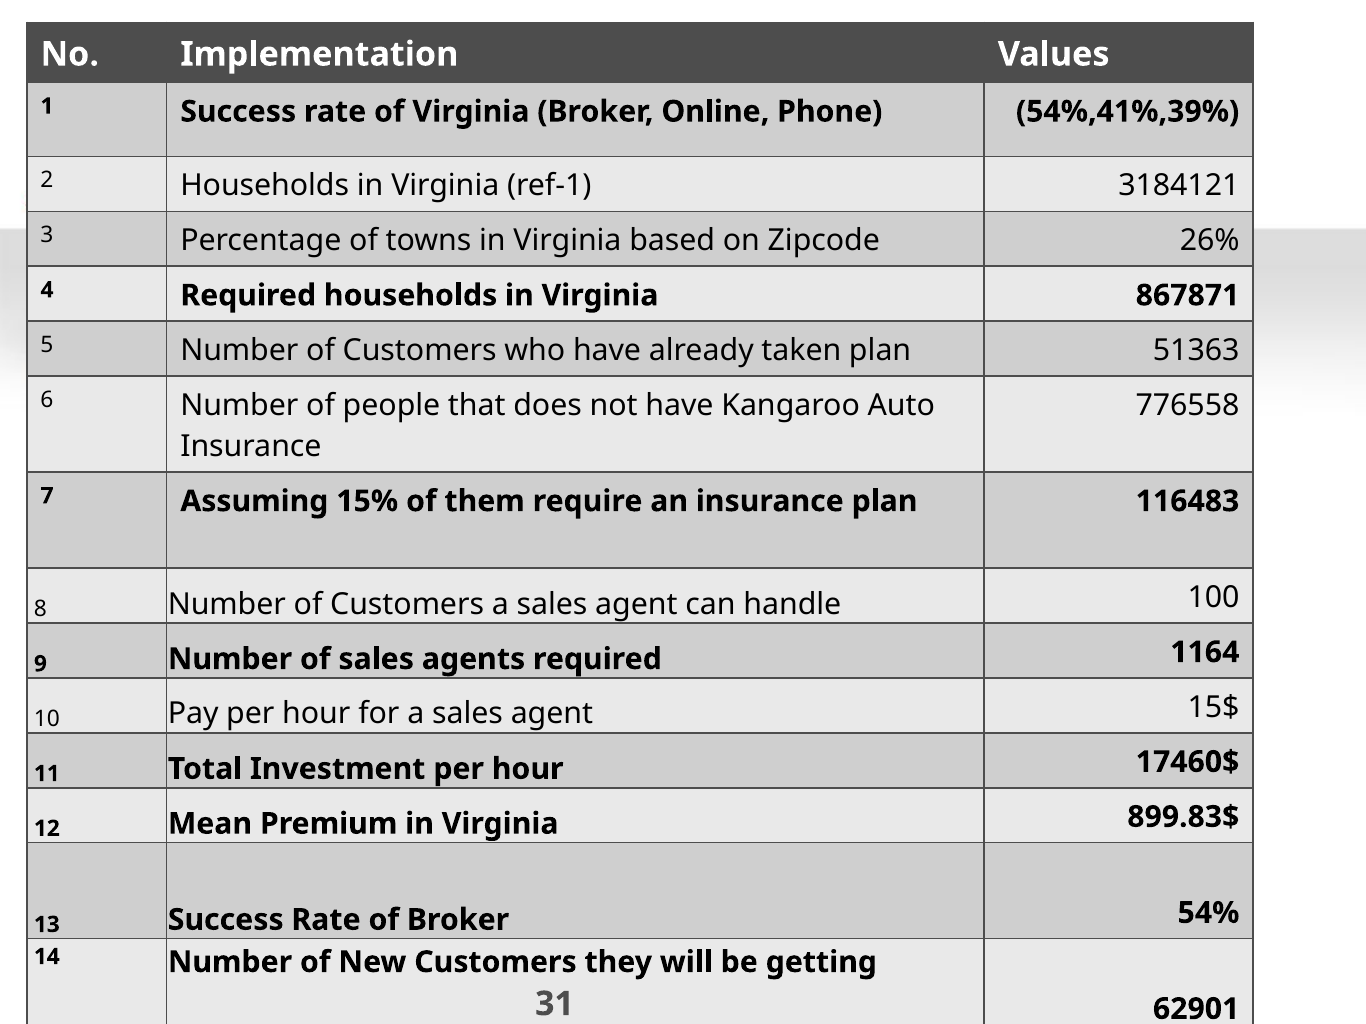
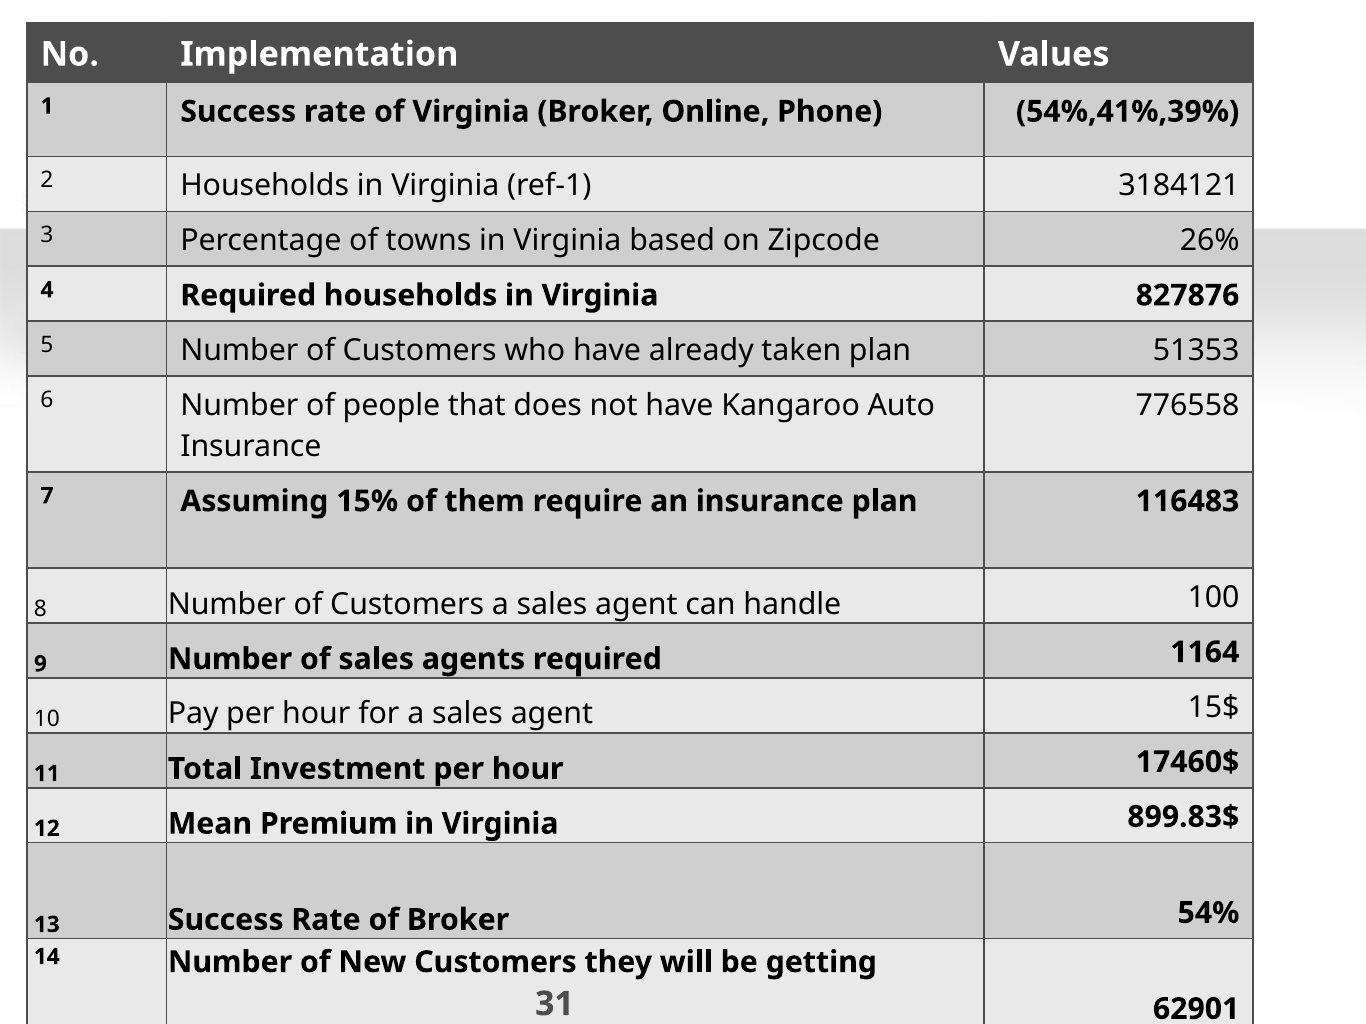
867871: 867871 -> 827876 (1188, 296)
51363: 51363 -> 51353 (1196, 350)
